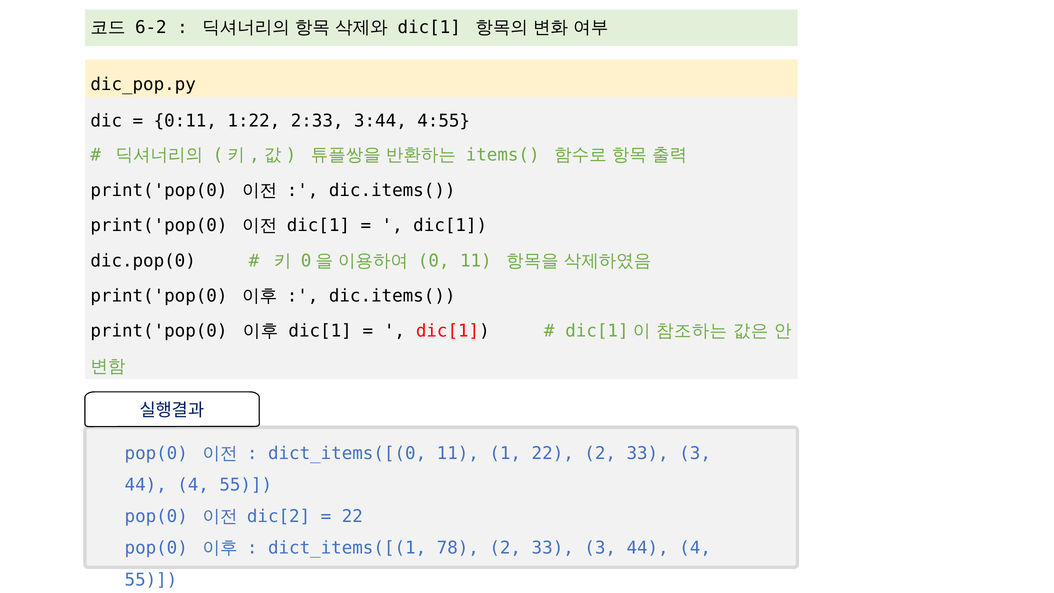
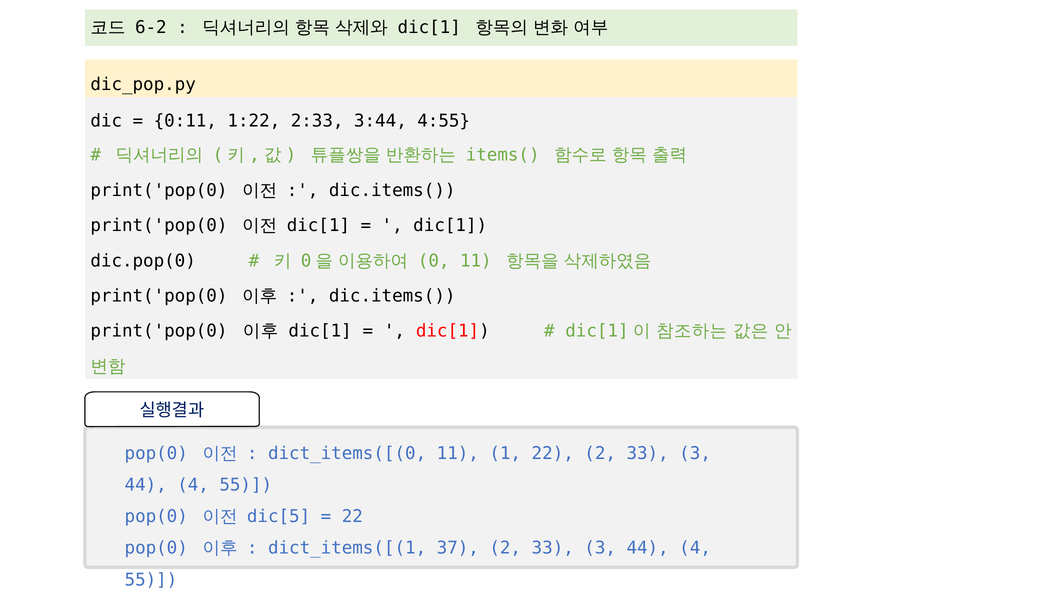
dic[2: dic[2 -> dic[5 (279, 516)
78: 78 -> 37 (458, 548)
